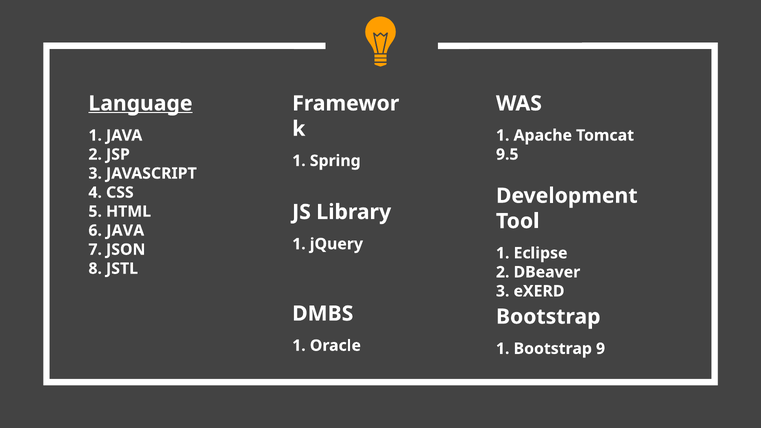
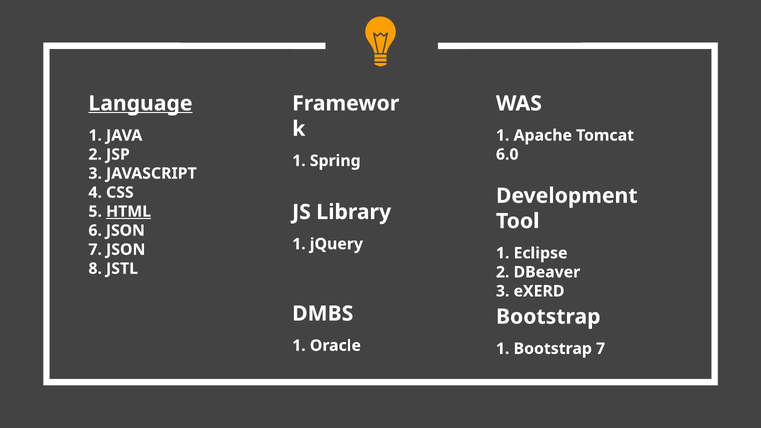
9.5: 9.5 -> 6.0 (507, 154)
HTML underline: none -> present (129, 212)
6 JAVA: JAVA -> JSON (125, 231)
Bootstrap 9: 9 -> 7 (601, 349)
